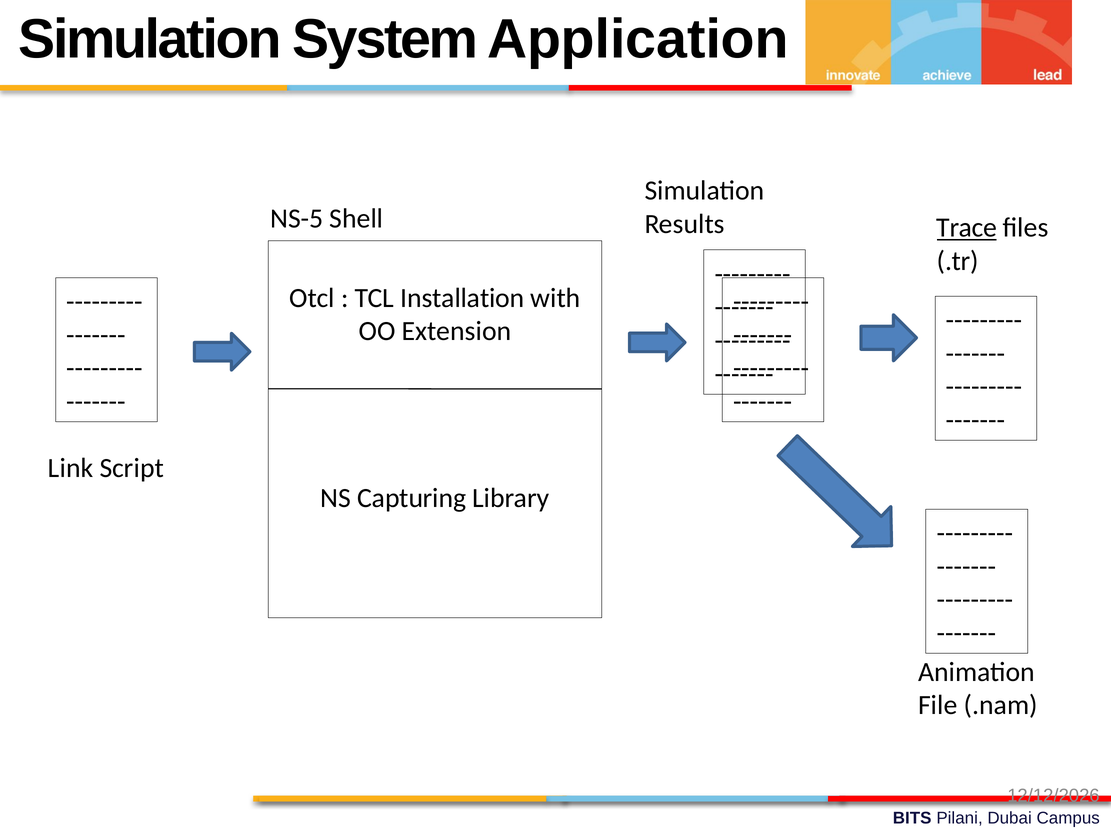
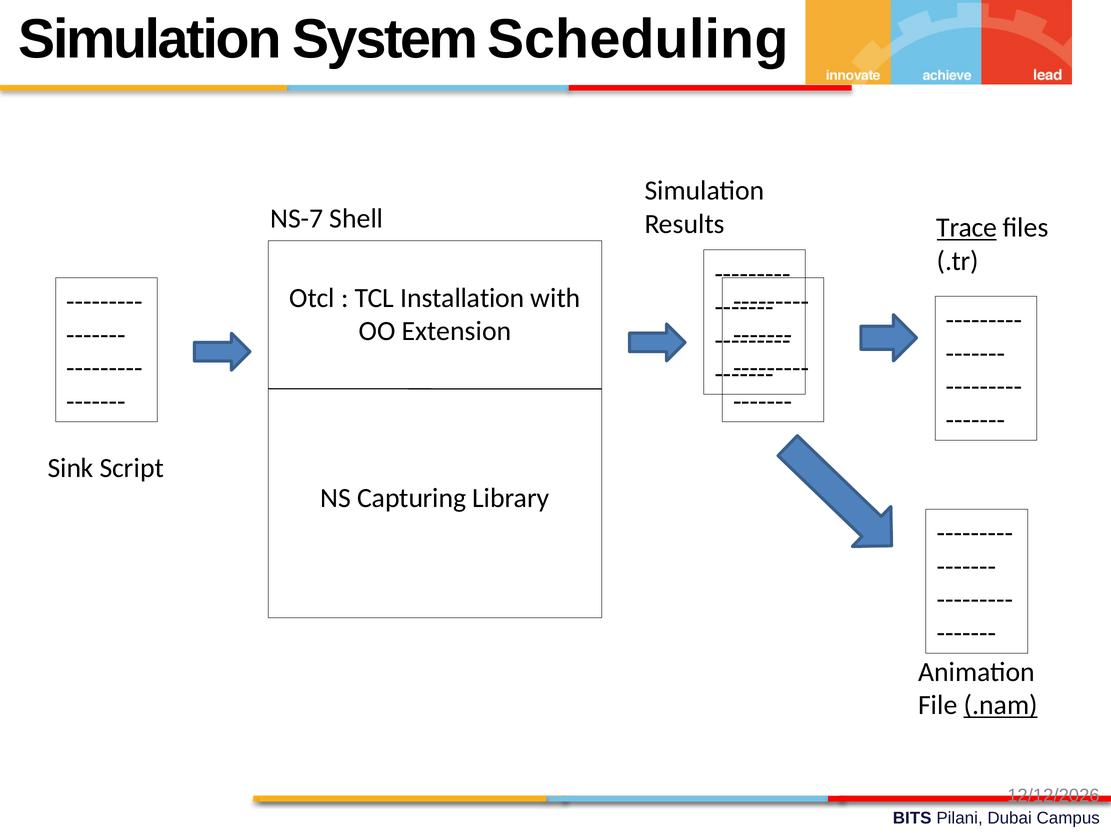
Application: Application -> Scheduling (638, 39)
NS-5: NS-5 -> NS-7 (297, 219)
Link: Link -> Sink (71, 468)
.nam underline: none -> present (1001, 705)
